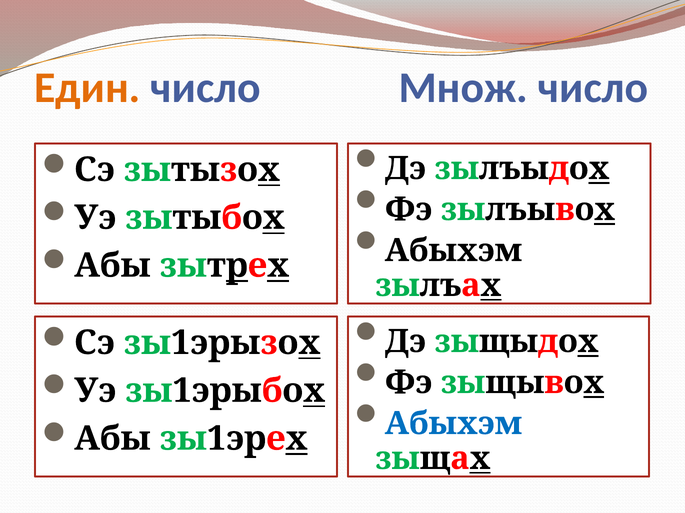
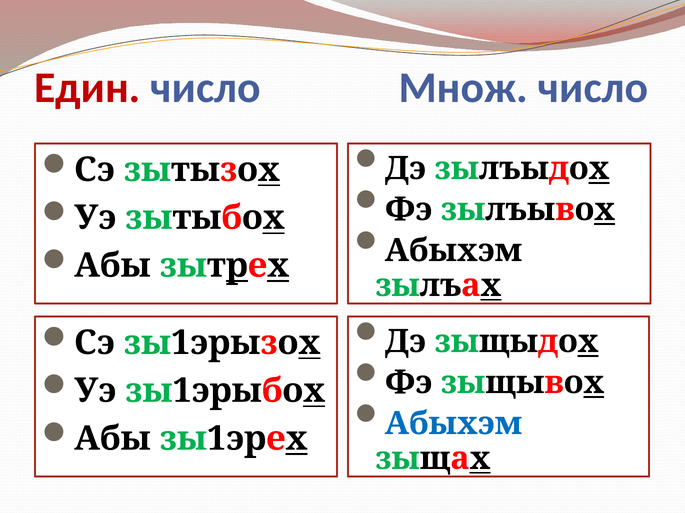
Един colour: orange -> red (87, 88)
